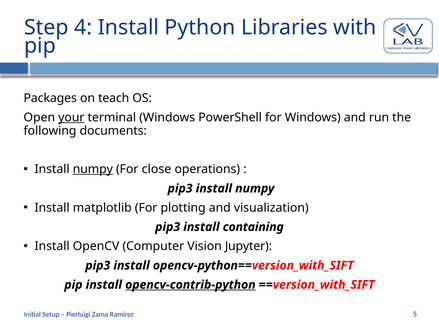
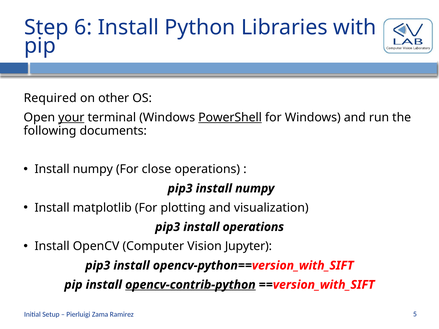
4: 4 -> 6 (83, 27)
Packages: Packages -> Required (50, 98)
teach: teach -> other (114, 98)
PowerShell underline: none -> present (230, 118)
numpy underline: present -> none (93, 169)
install containing: containing -> operations (253, 227)
